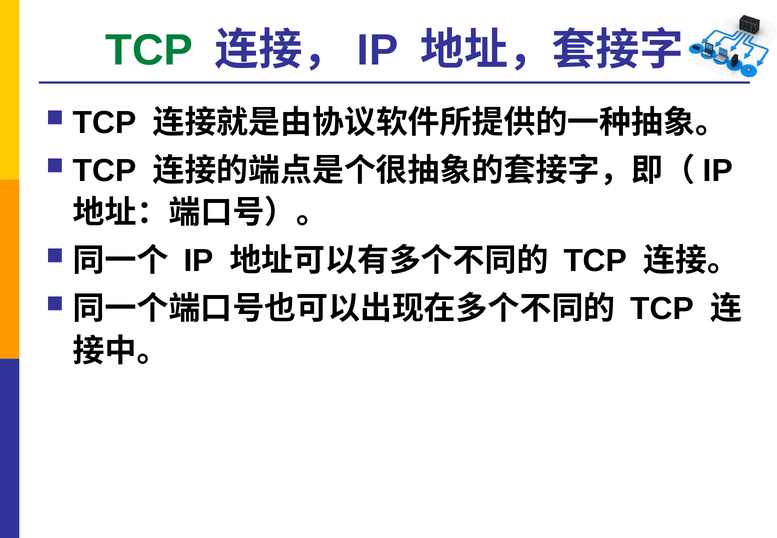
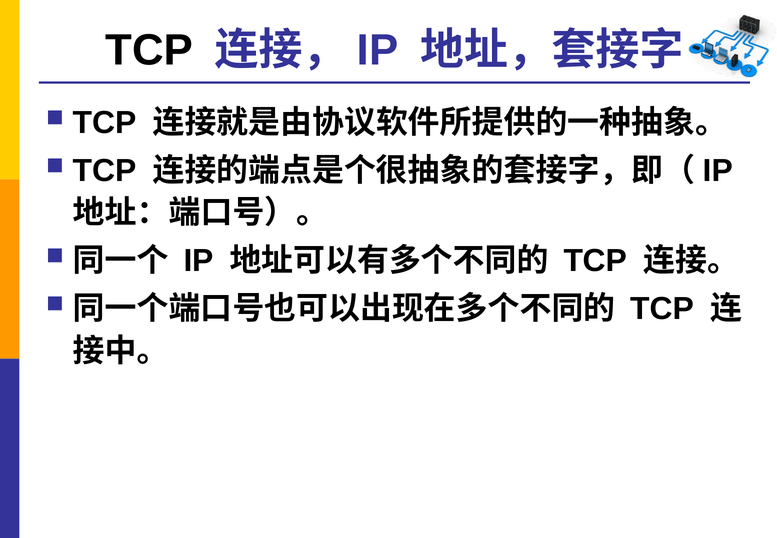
TCP colour: green -> black (149, 50)
